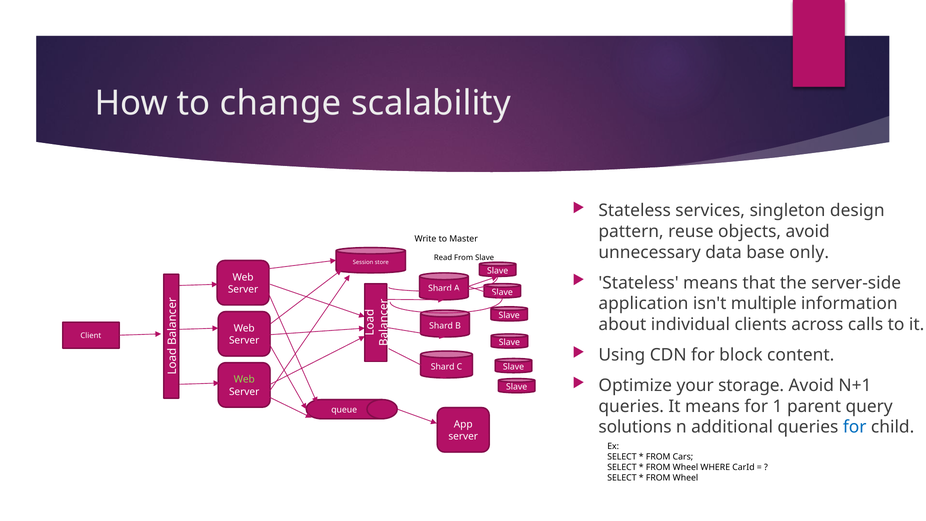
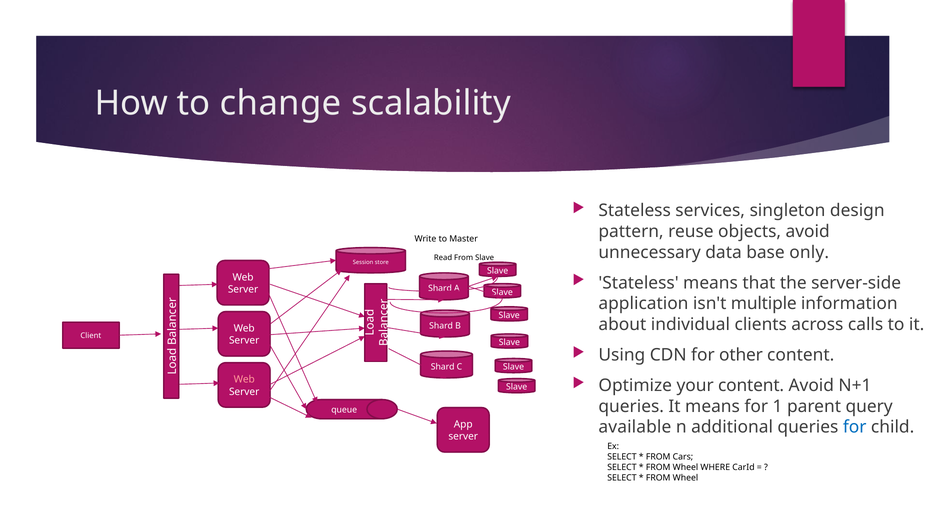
block: block -> other (741, 355)
Web colour: light green -> pink (244, 379)
your storage: storage -> content (751, 385)
solutions: solutions -> available (635, 427)
